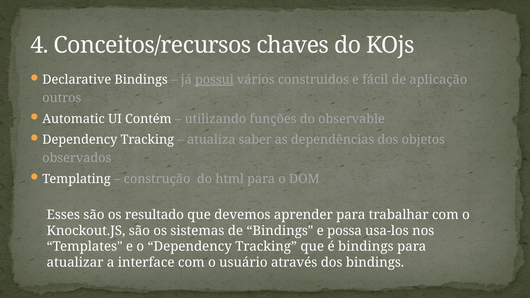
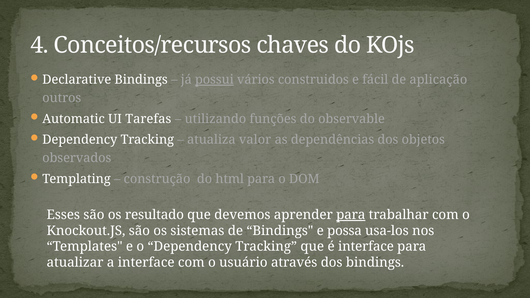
Contém: Contém -> Tarefas (148, 119)
saber: saber -> valor (255, 140)
para underline: none -> present (351, 215)
é bindings: bindings -> interface (366, 247)
